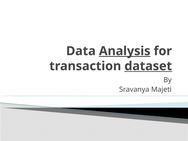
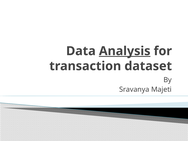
dataset underline: present -> none (148, 66)
